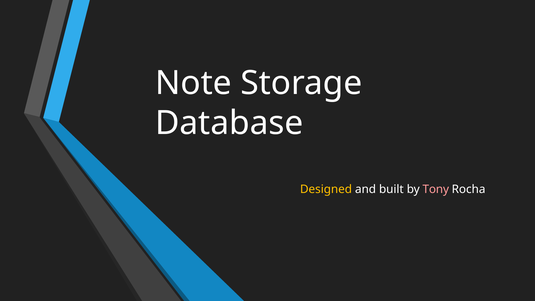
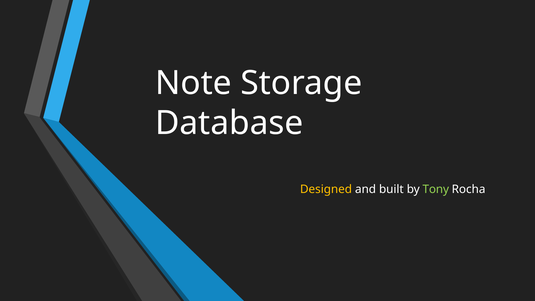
Tony colour: pink -> light green (436, 189)
